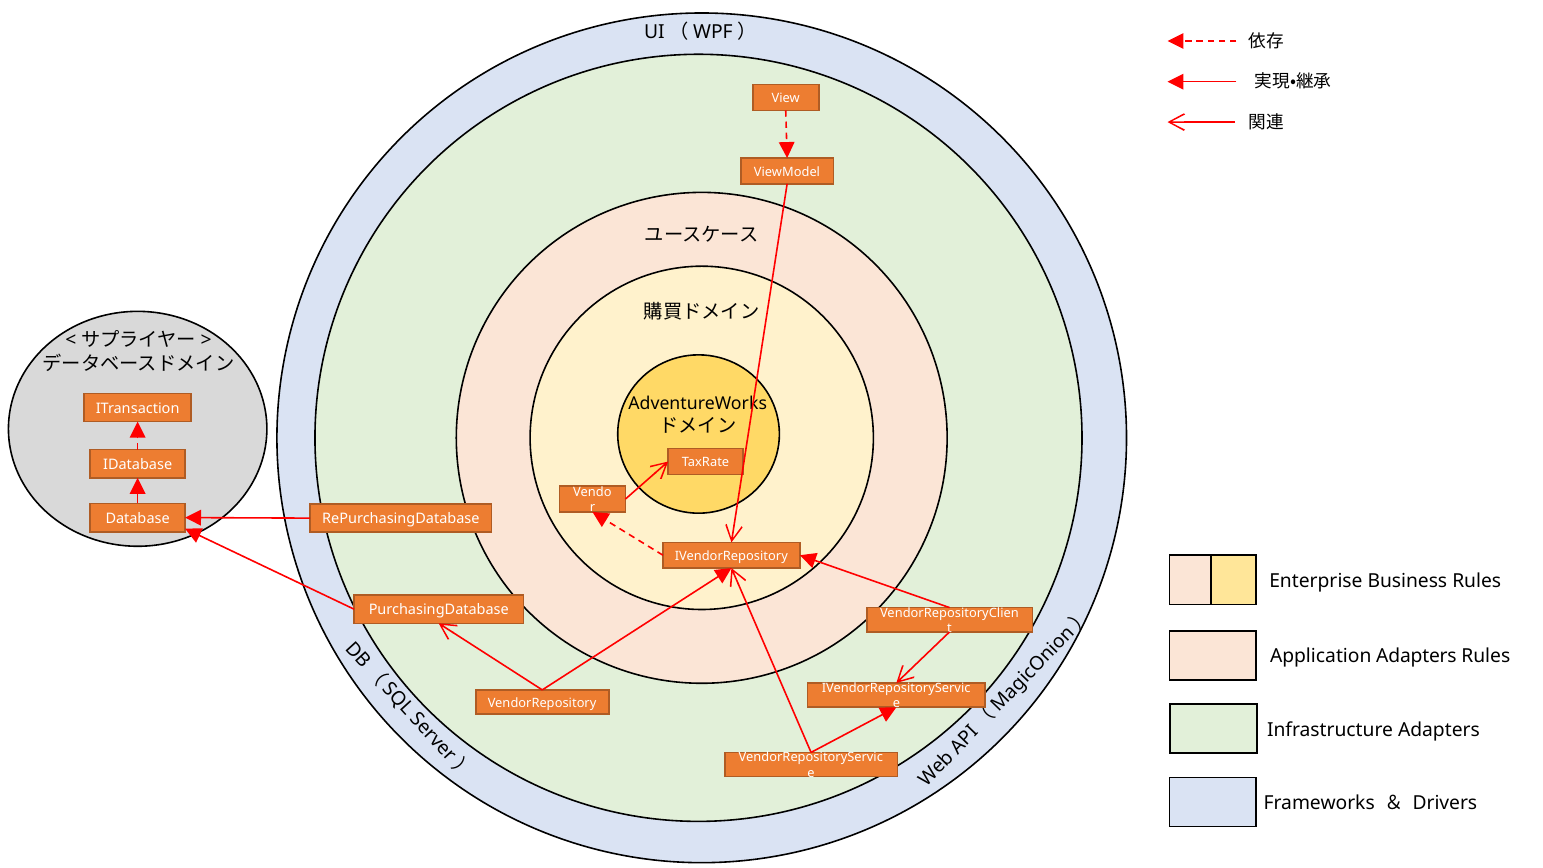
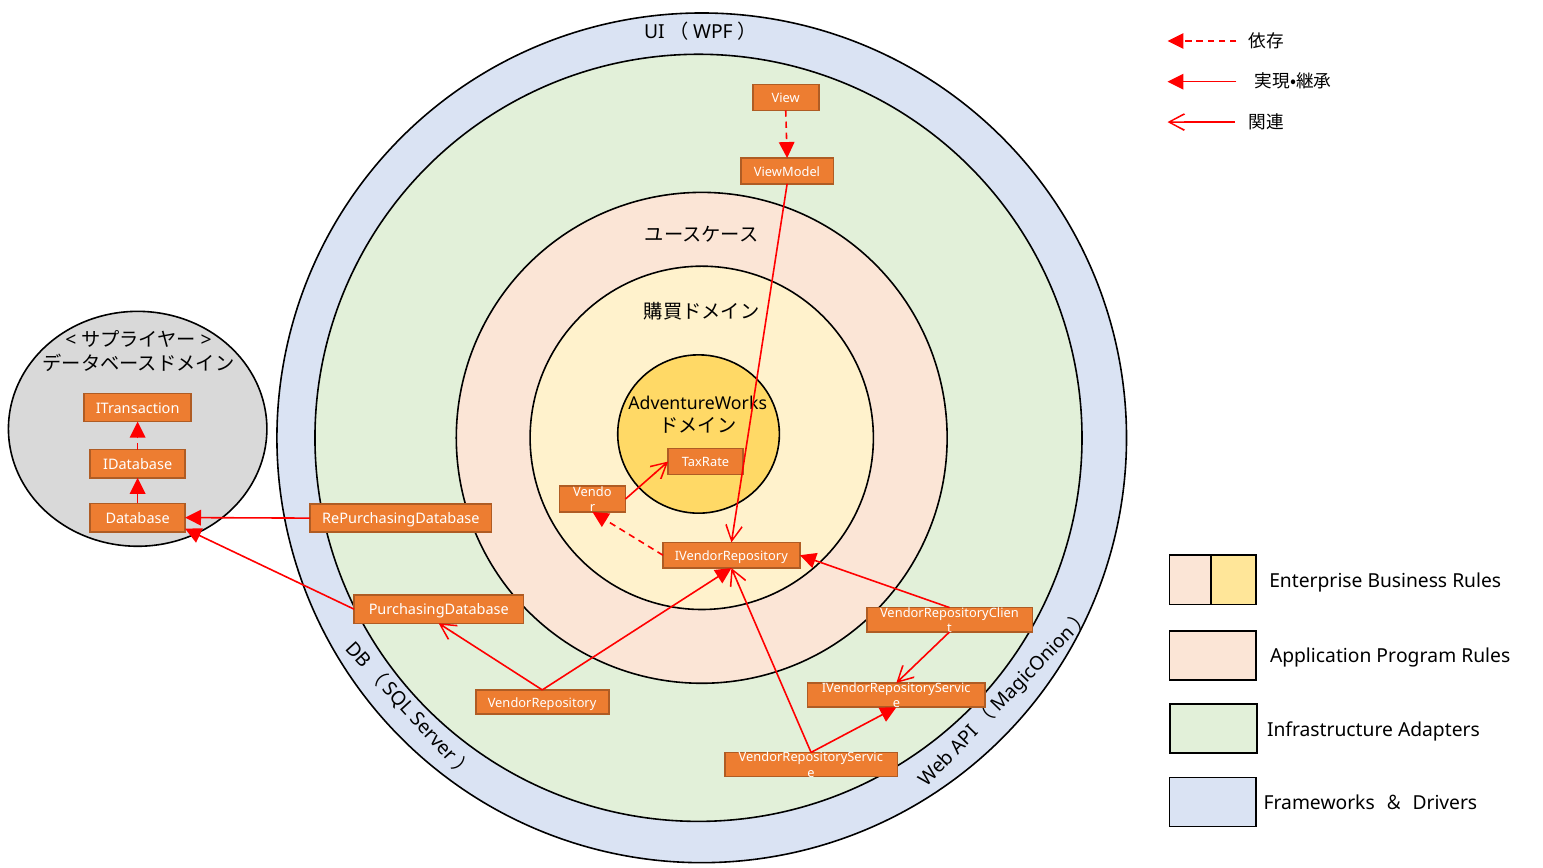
Application Adapters: Adapters -> Program (1416, 656)
